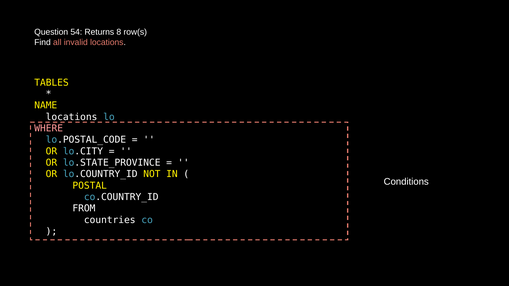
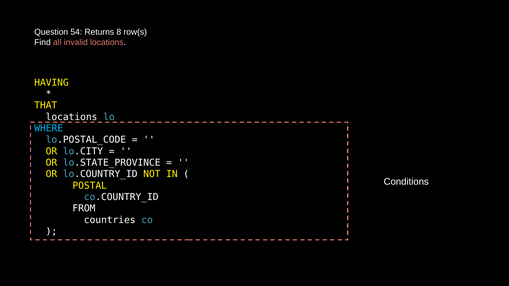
TABLES: TABLES -> HAVING (52, 83)
NAME: NAME -> THAT (46, 106)
WHERE colour: pink -> light blue (49, 129)
